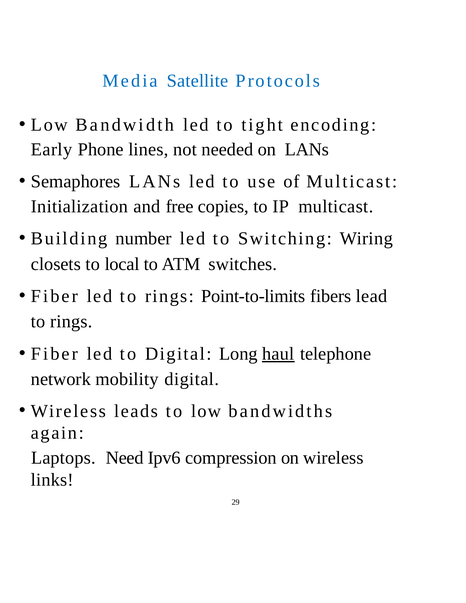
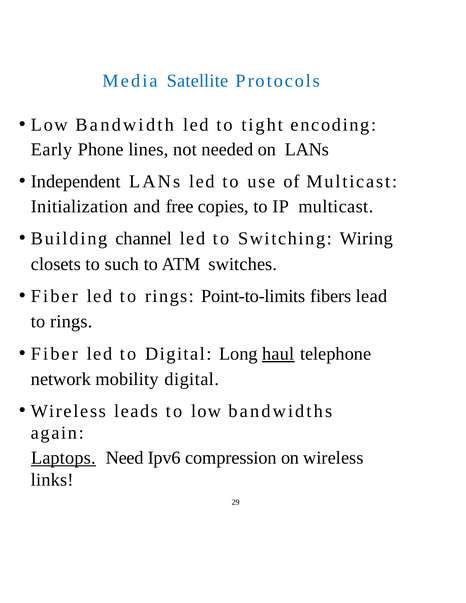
Semaphores: Semaphores -> Independent (76, 181)
number: number -> channel (144, 239)
local: local -> such (122, 264)
Laptops underline: none -> present (63, 458)
